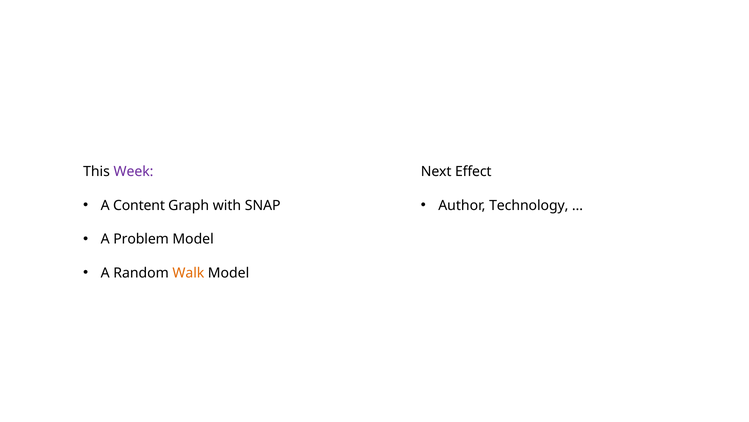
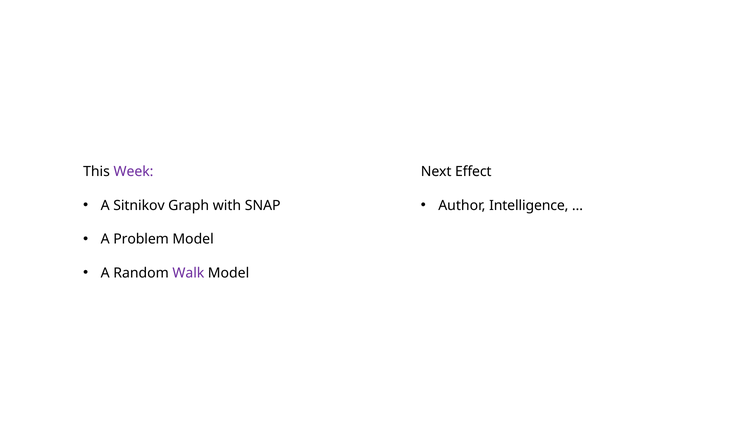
Content: Content -> Sitnikov (139, 205)
Technology: Technology -> Intelligence (529, 205)
Walk colour: orange -> purple (188, 273)
